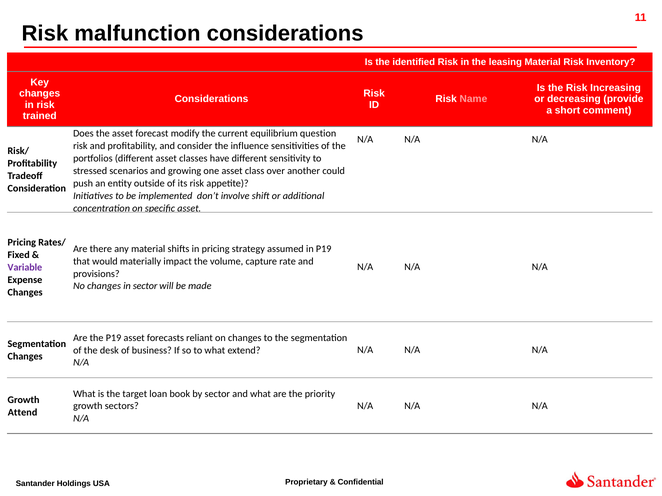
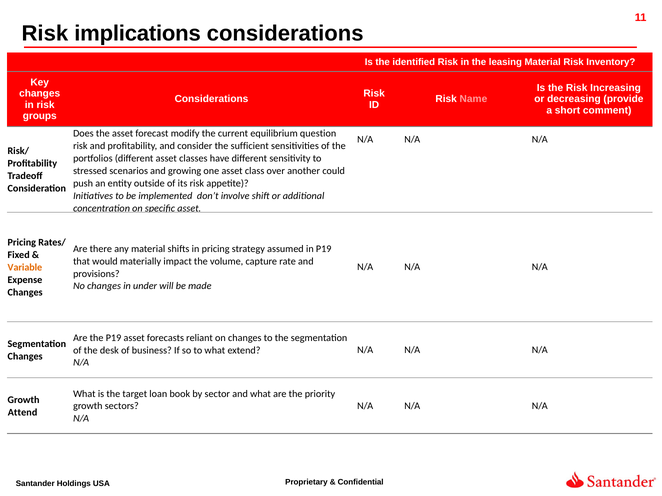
malfunction: malfunction -> implications (138, 34)
trained: trained -> groups (40, 116)
influence: influence -> sufficient (250, 146)
Variable colour: purple -> orange (25, 268)
in sector: sector -> under (145, 286)
